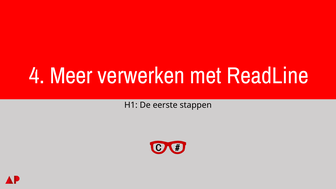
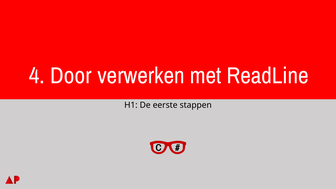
Meer: Meer -> Door (71, 76)
